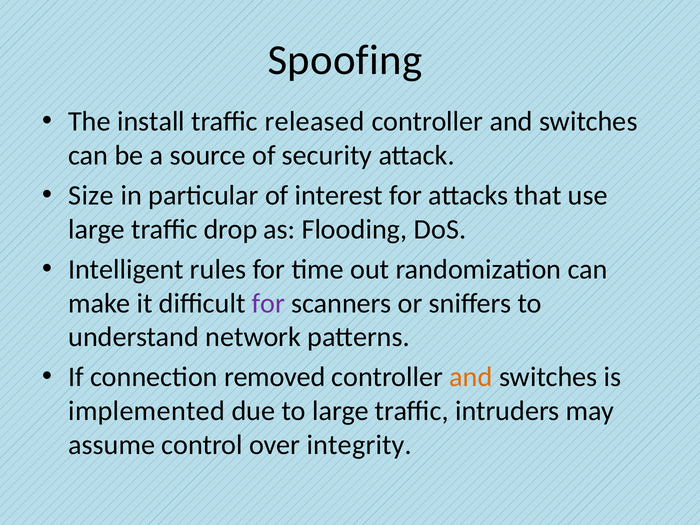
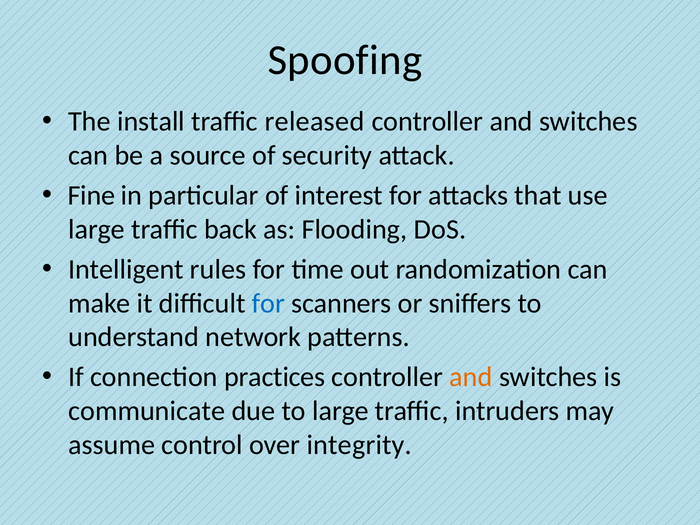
Size: Size -> Fine (91, 195)
drop: drop -> back (231, 229)
for colour: purple -> blue (268, 303)
removed: removed -> practices (275, 377)
implemented: implemented -> communicate (147, 411)
